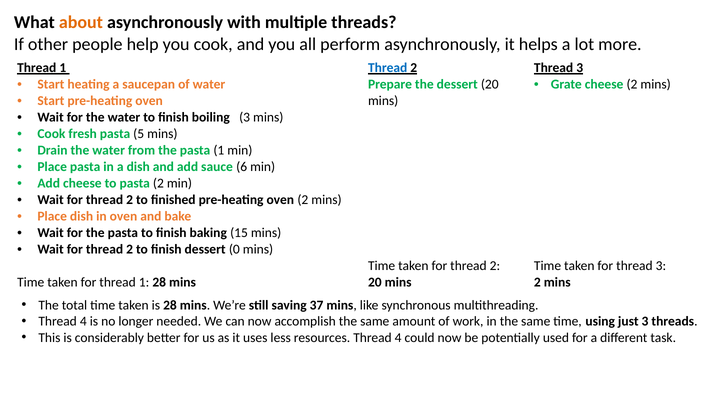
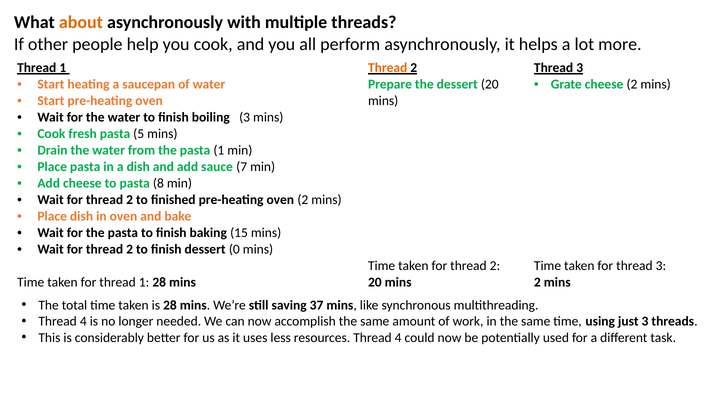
Thread colour: blue -> orange (388, 68)
6: 6 -> 7 (242, 167)
pasta 2: 2 -> 8 (158, 183)
